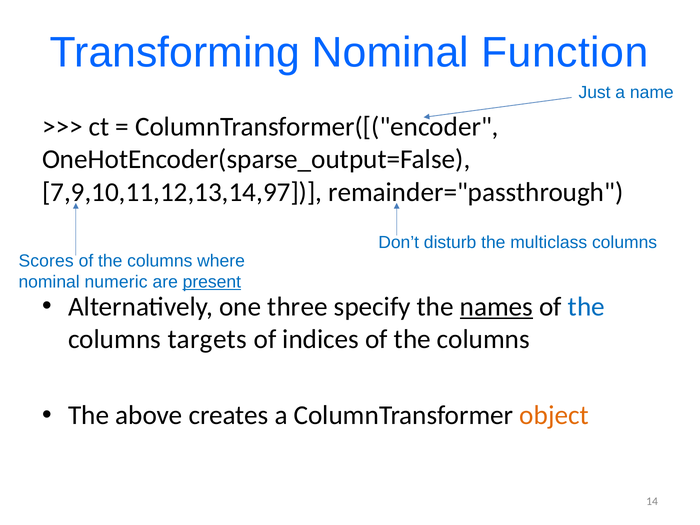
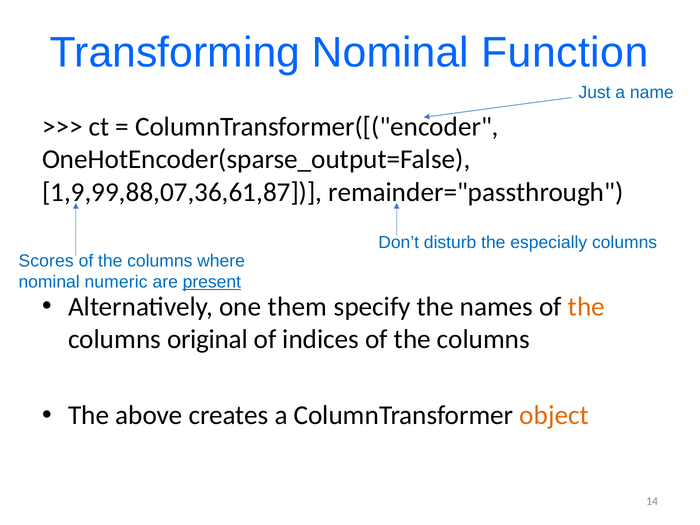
7,9,10,11,12,13,14,97: 7,9,10,11,12,13,14,97 -> 1,9,99,88,07,36,61,87 (182, 192)
multiclass: multiclass -> especially (549, 243)
three: three -> them (297, 307)
names underline: present -> none (496, 307)
the colour: blue -> orange (586, 307)
targets: targets -> original (207, 339)
